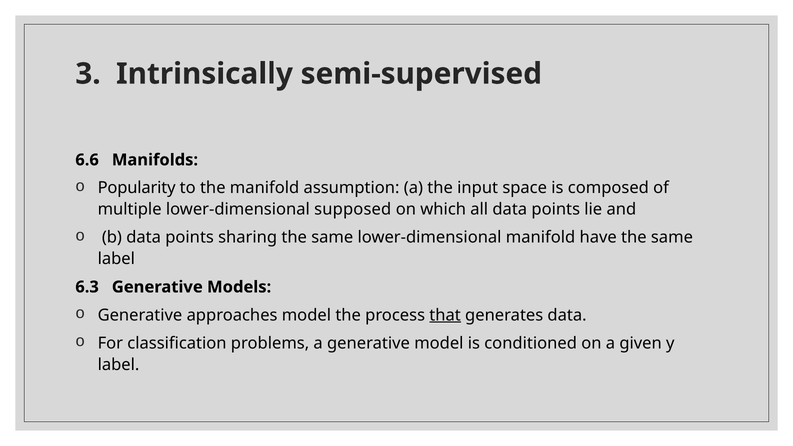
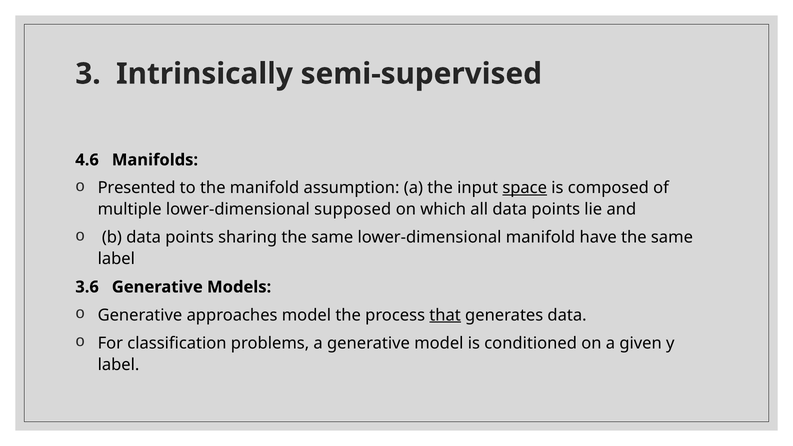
6.6: 6.6 -> 4.6 (87, 160)
Popularity: Popularity -> Presented (137, 188)
space underline: none -> present (525, 188)
6.3: 6.3 -> 3.6 (87, 287)
